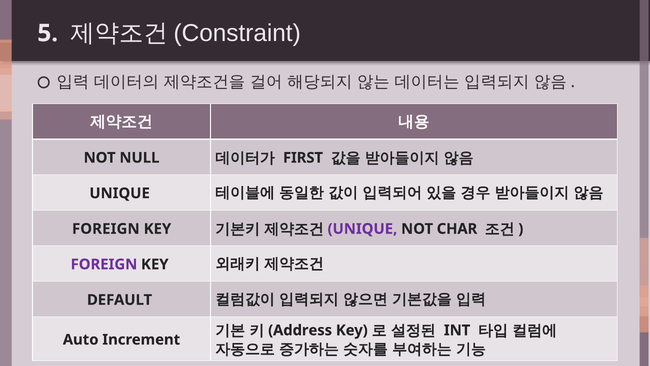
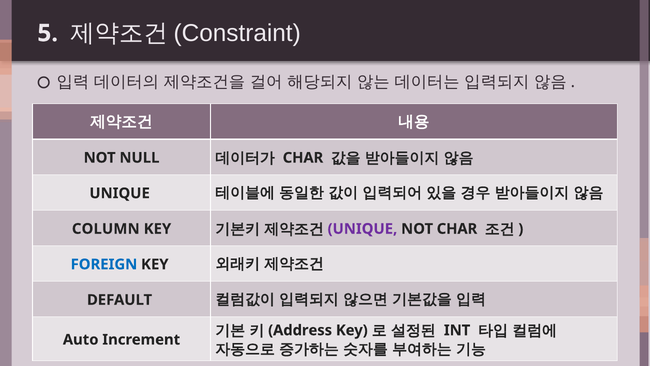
FIRST: FIRST -> CHAR (303, 158)
FOREIGN: FOREIGN -> COLUMN (106, 229)
FOREIGN colour: purple -> blue (104, 264)
